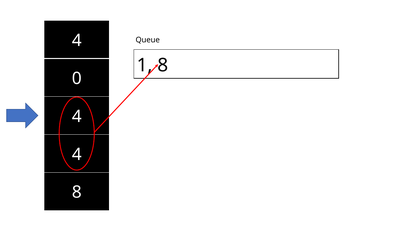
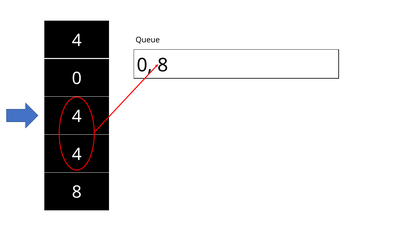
1: 1 -> 0 (145, 65)
